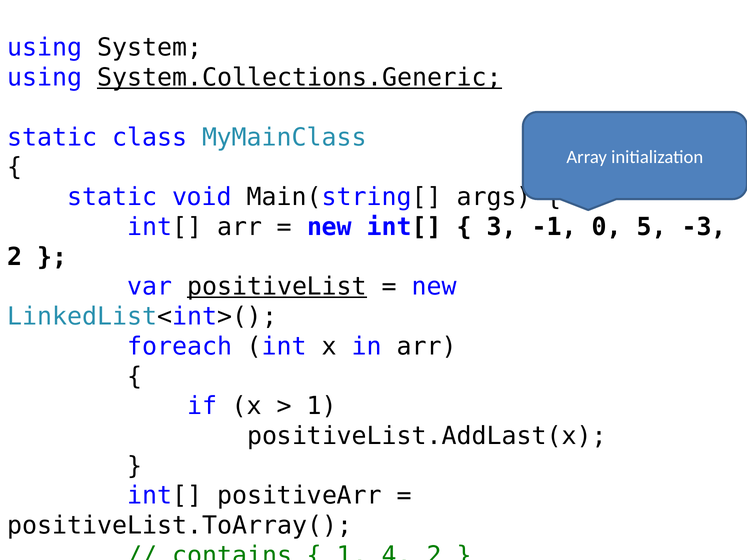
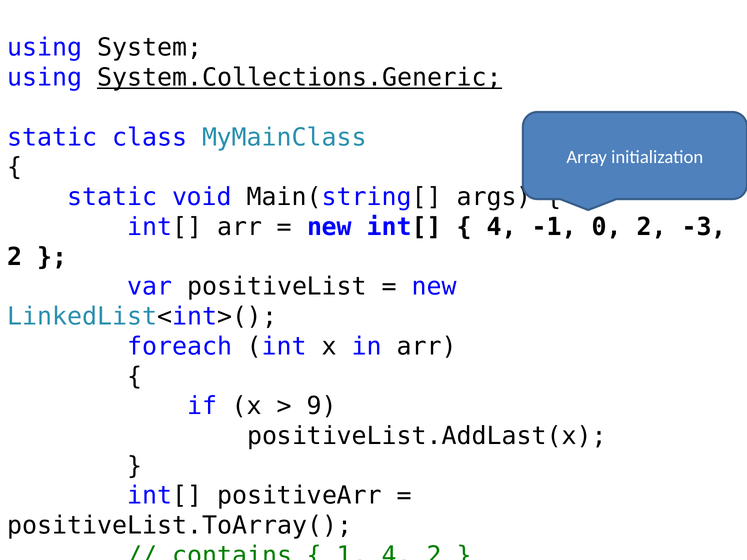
3: 3 -> 4 (502, 227)
0 5: 5 -> 2 (652, 227)
positiveList underline: present -> none (277, 287)
1: 1 -> 9 (322, 406)
